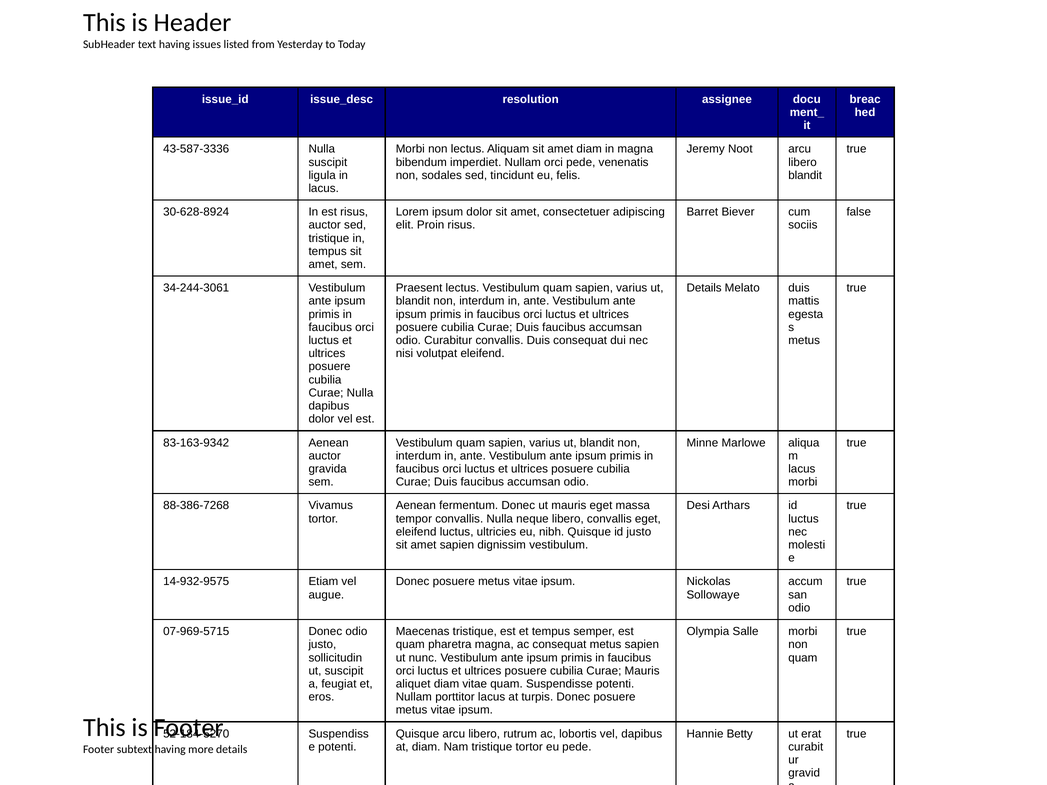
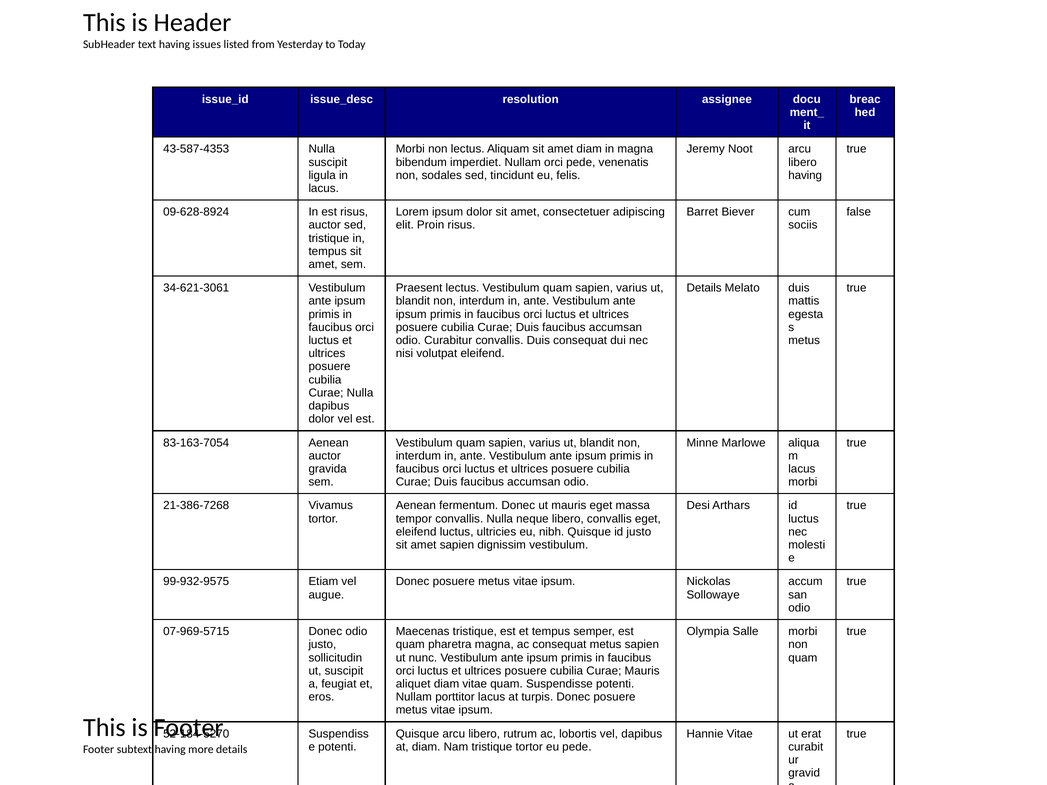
43-587-3336: 43-587-3336 -> 43-587-4353 (196, 149)
blandit: blandit -> having (805, 175)
30-628-8924: 30-628-8924 -> 09-628-8924 (196, 212)
34-244-3061: 34-244-3061 -> 34-621-3061 (196, 288)
83-163-9342: 83-163-9342 -> 83-163-7054 (196, 443)
88-386-7268: 88-386-7268 -> 21-386-7268 (196, 506)
14-932-9575: 14-932-9575 -> 99-932-9575 (196, 582)
Hannie Betty: Betty -> Vitae (740, 734)
